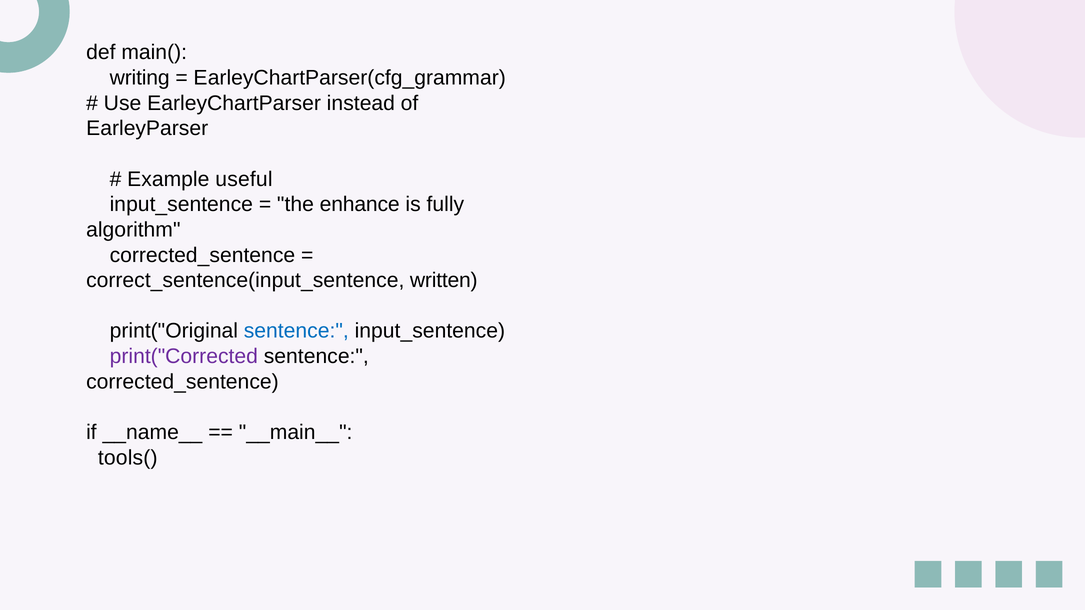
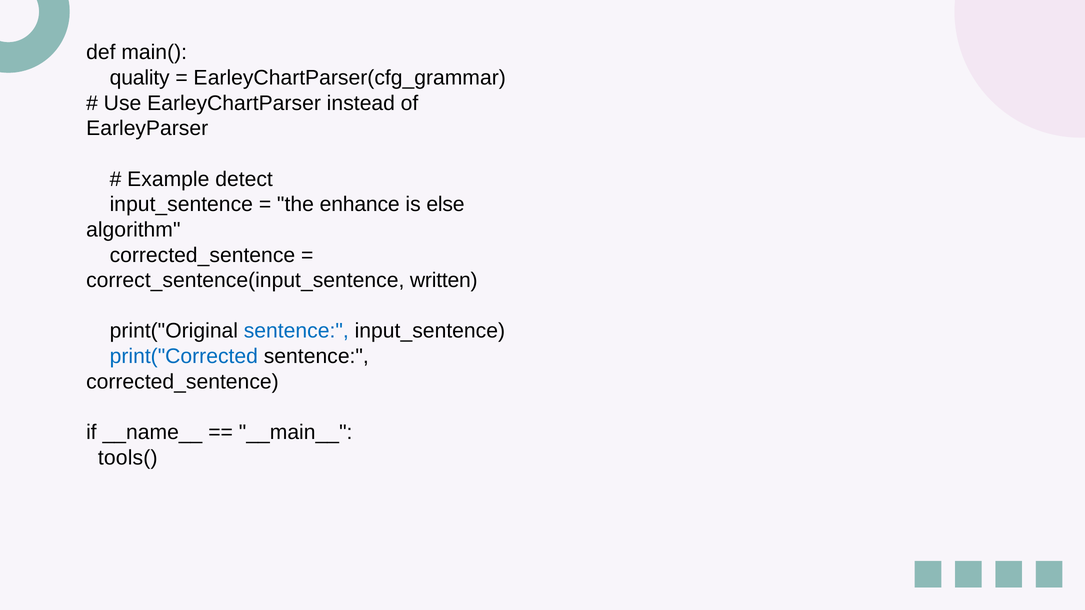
writing: writing -> quality (140, 78)
useful: useful -> detect (244, 179)
fully: fully -> else (445, 205)
print("Corrected colour: purple -> blue (184, 357)
